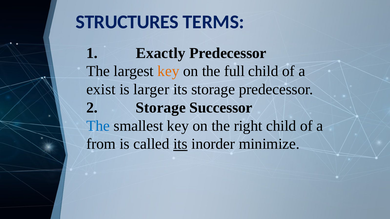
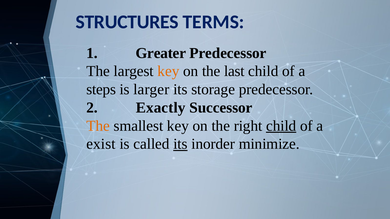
Exactly: Exactly -> Greater (161, 53)
full: full -> last (234, 71)
exist: exist -> steps (101, 90)
Storage: Storage -> Exactly (161, 108)
The colour: blue -> orange (98, 126)
child underline: none -> present (281, 126)
from: from -> exist (101, 144)
